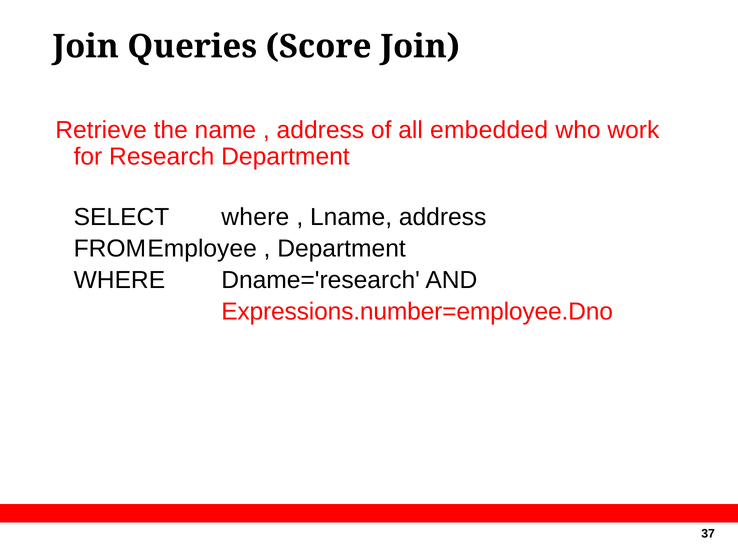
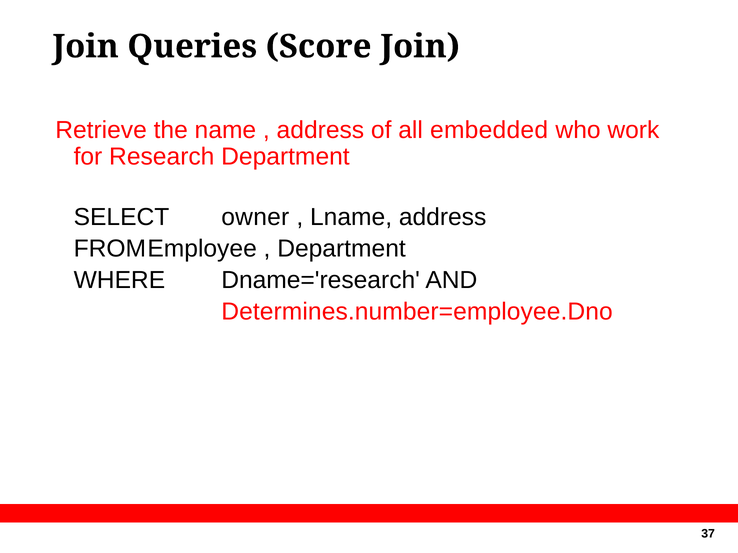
SELECT where: where -> owner (255, 218)
Expressions.number=employee.Dno: Expressions.number=employee.Dno -> Determines.number=employee.Dno (417, 312)
